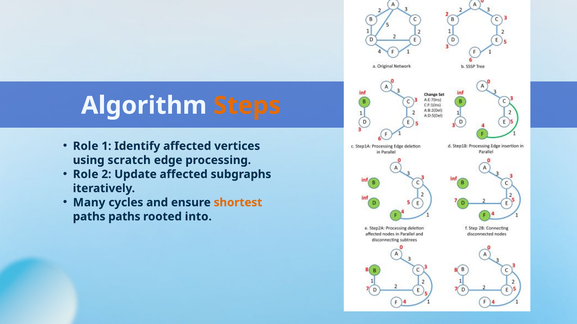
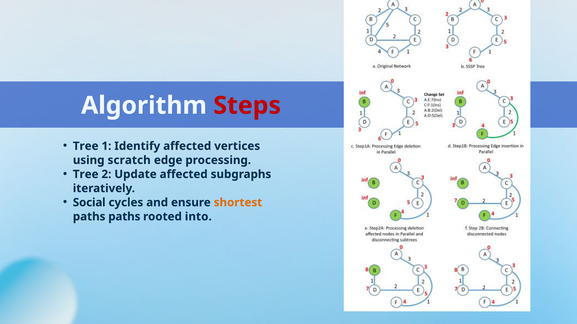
Steps colour: orange -> red (247, 106)
Role: Role -> Tree (86, 146)
Role: Role -> Tree (86, 175)
Many: Many -> Social (89, 203)
